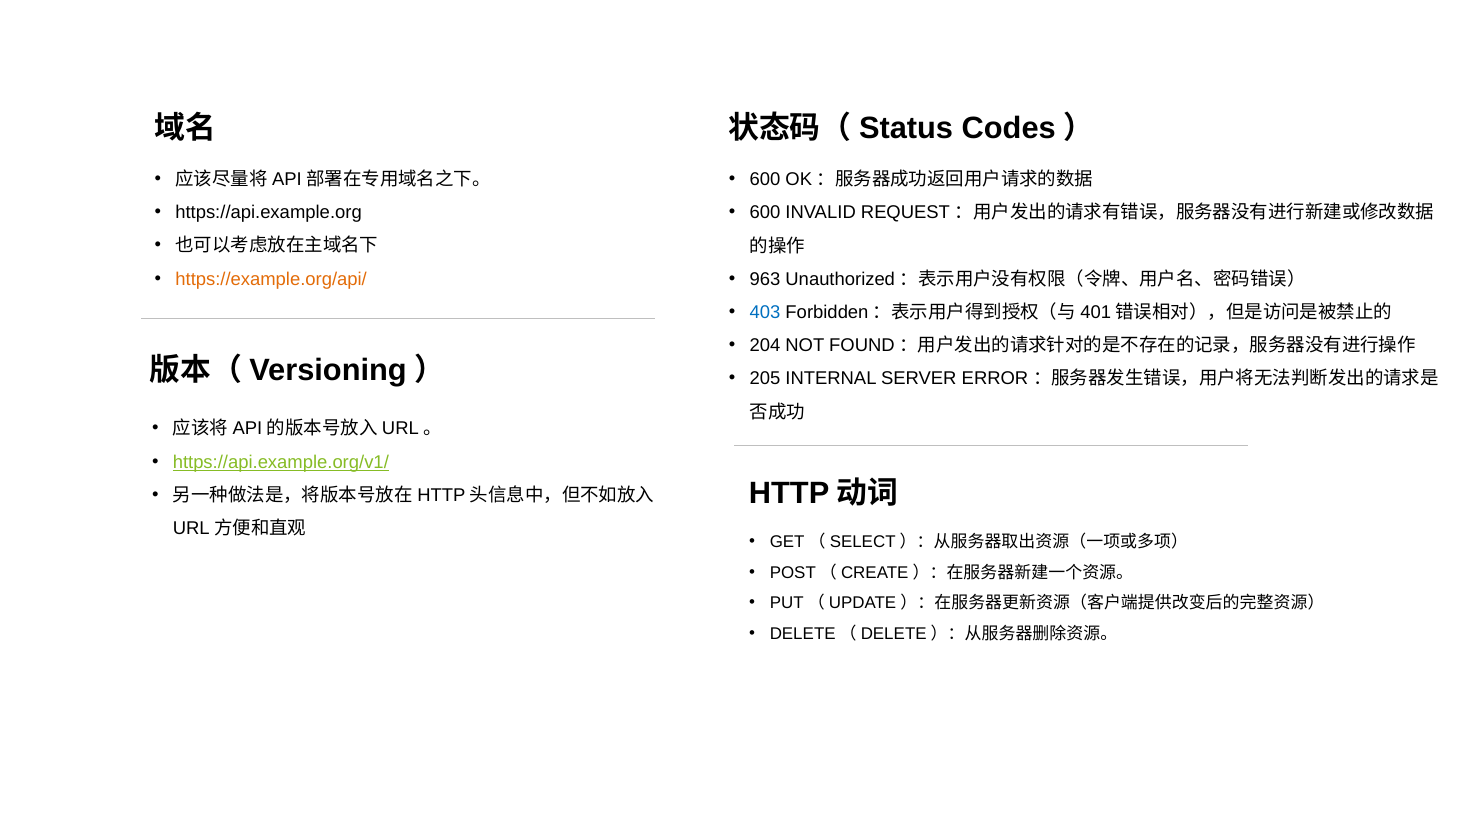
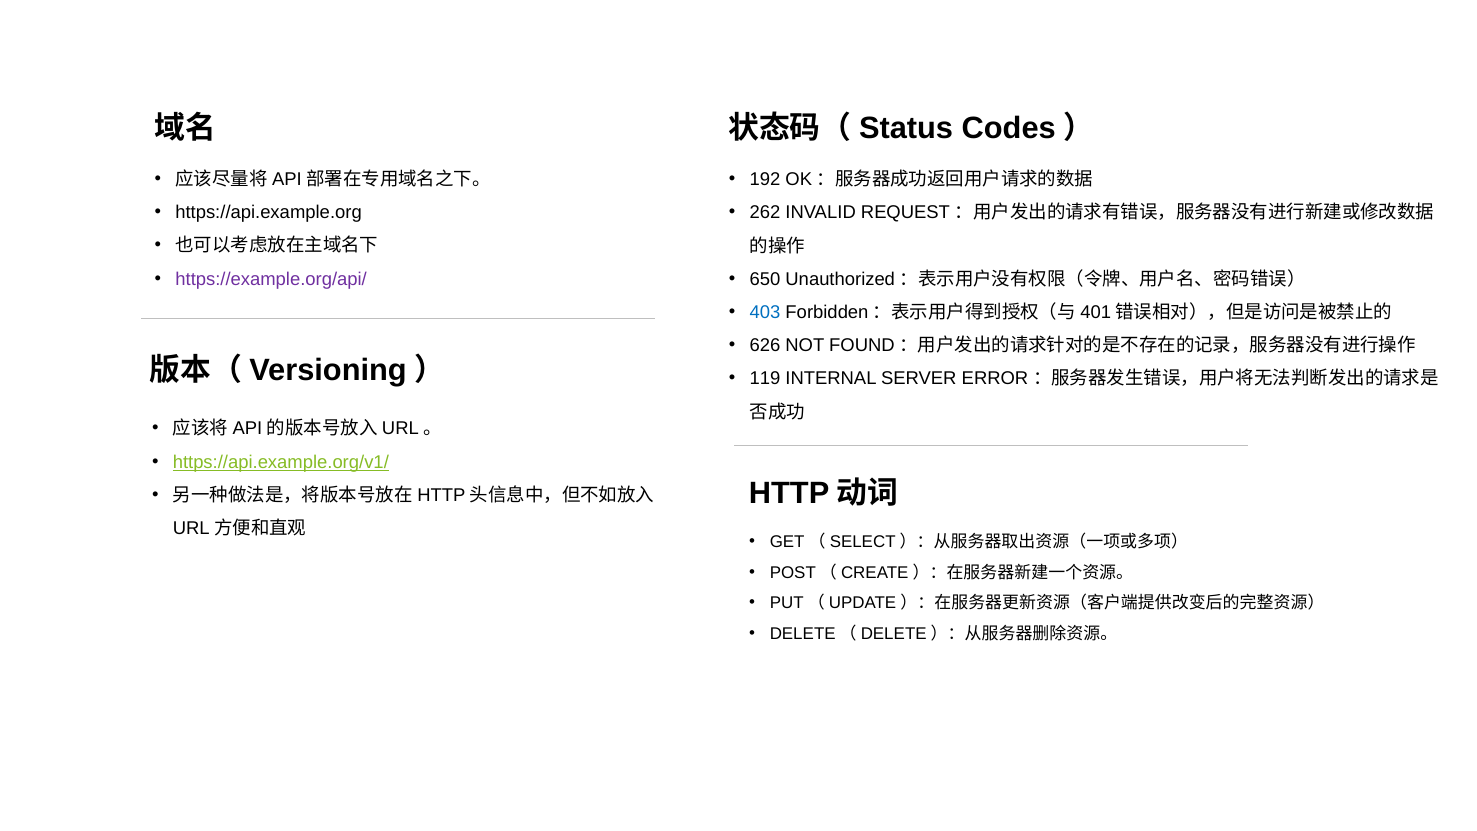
600: 600 -> 192 (765, 179)
600: 600 -> 262 (765, 213)
https://example.org/api/ colour: orange -> purple (271, 279)
963: 963 -> 650 (765, 279)
204: 204 -> 626 (765, 346)
205: 205 -> 119 (765, 379)
